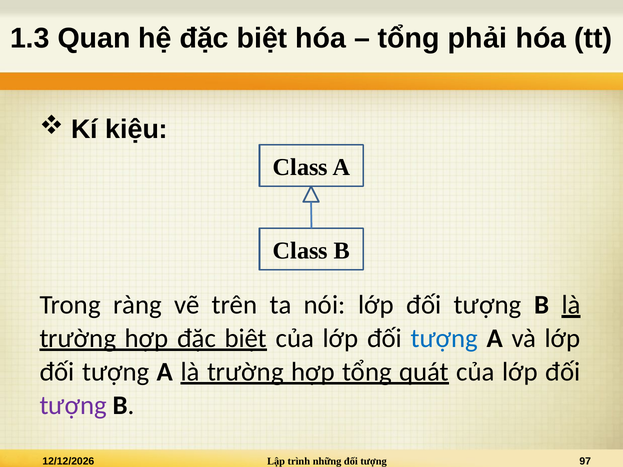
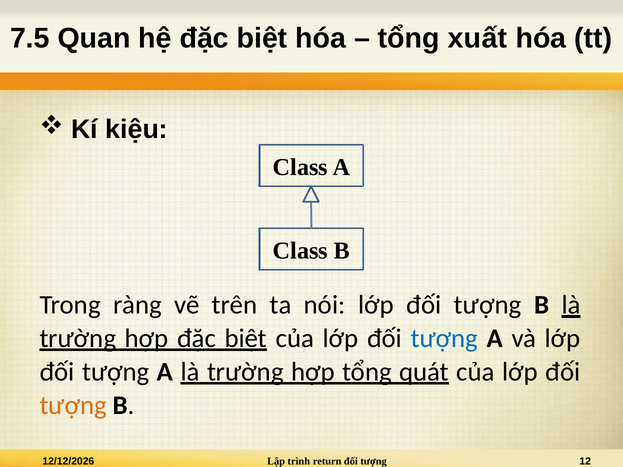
1.3: 1.3 -> 7.5 (30, 38)
phải: phải -> xuất (477, 38)
tượng colour: purple -> orange (73, 406)
những: những -> return (327, 462)
97: 97 -> 12 (585, 462)
